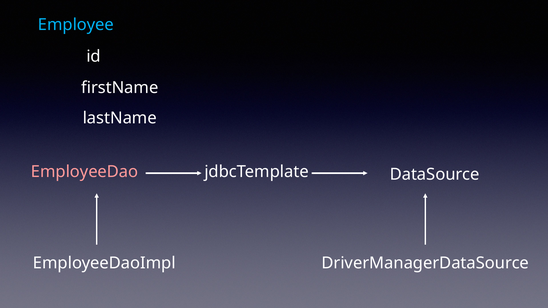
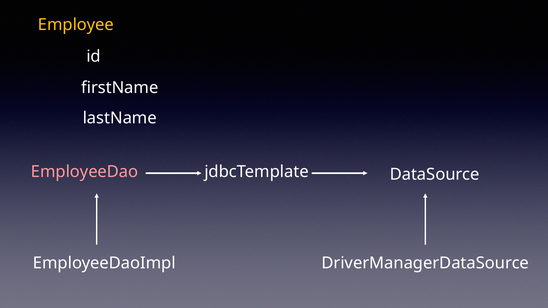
Employee colour: light blue -> yellow (76, 25)
